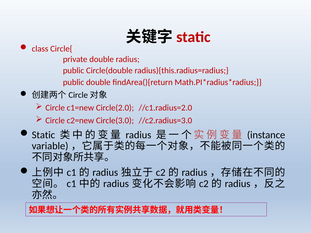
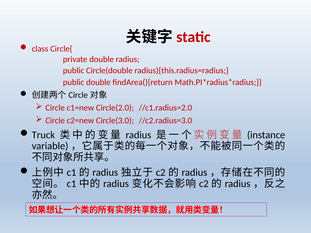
Static: Static -> Truck (43, 135)
